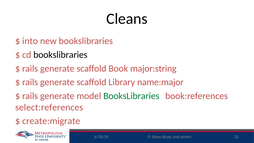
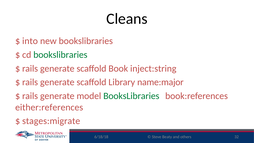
bookslibraries colour: black -> green (60, 55)
major:string: major:string -> inject:string (153, 68)
select:references: select:references -> either:references (49, 107)
create:migrate: create:migrate -> stages:migrate (51, 121)
